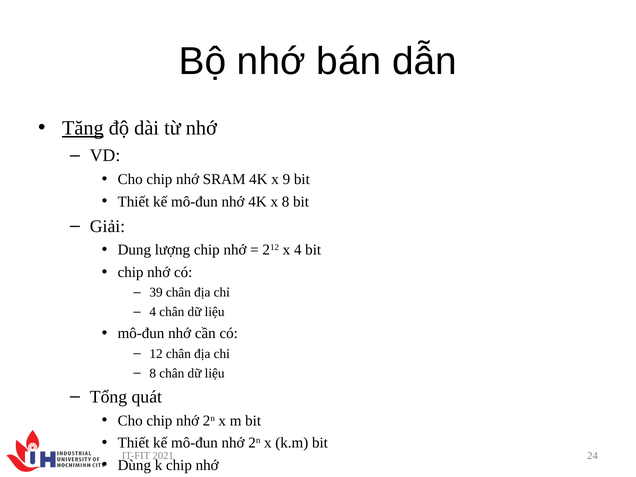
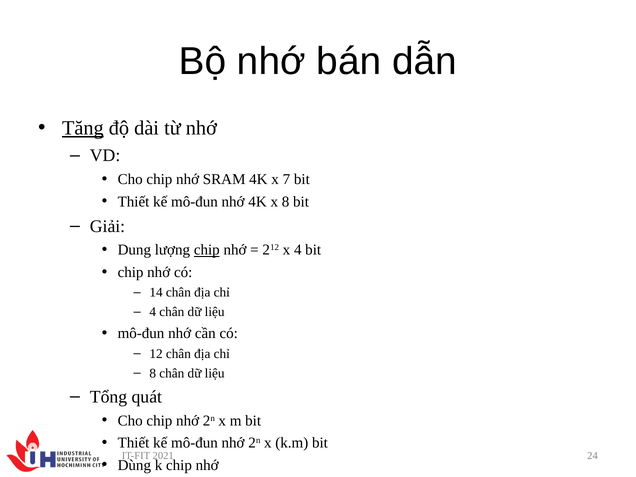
9: 9 -> 7 (286, 179)
chip underline: none -> present (207, 250)
39: 39 -> 14 (156, 293)
